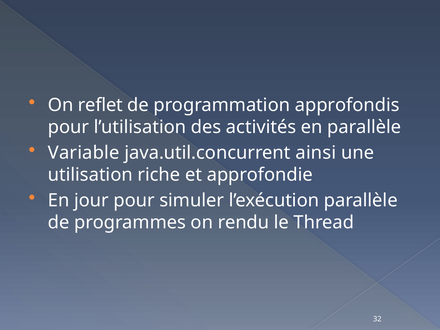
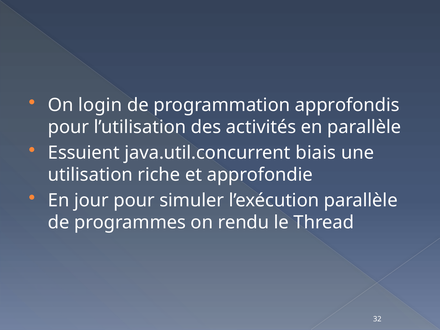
reflet: reflet -> login (100, 105)
Variable: Variable -> Essuient (84, 153)
ainsi: ainsi -> biais (316, 153)
